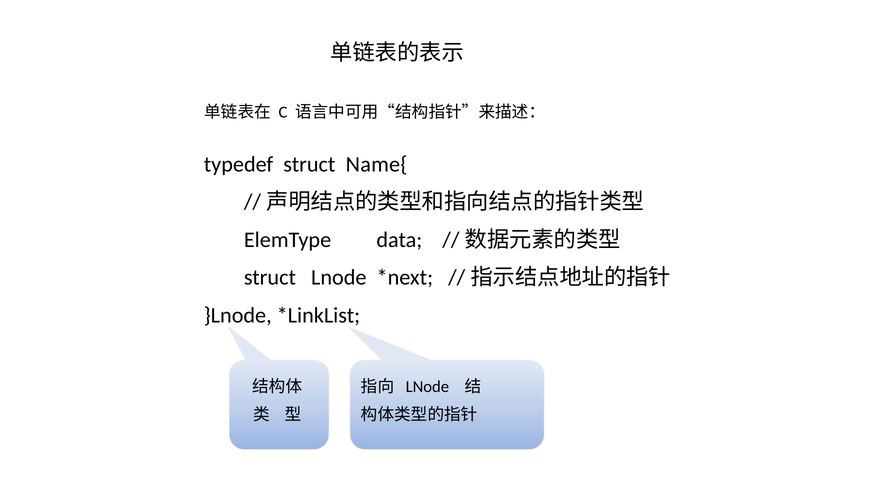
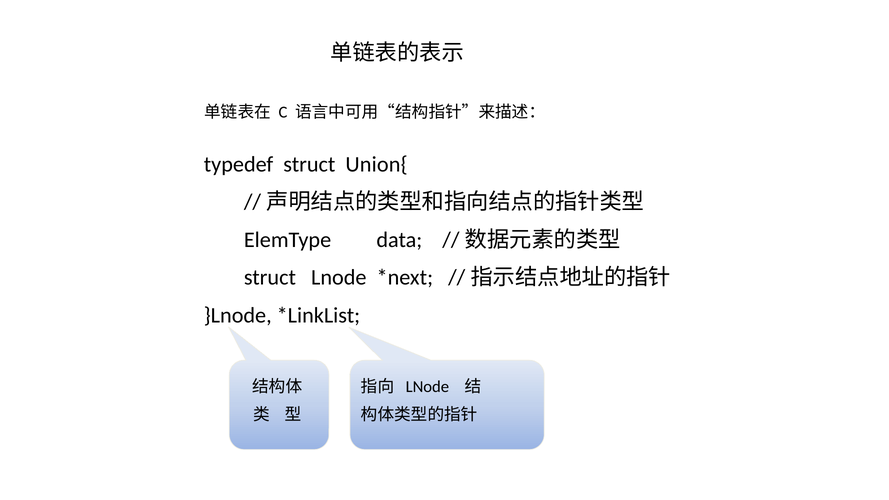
Name{: Name{ -> Union{ (377, 164)
